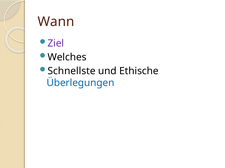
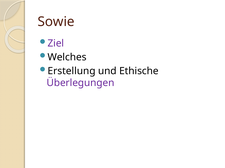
Wann: Wann -> Sowie (56, 22)
Schnellste: Schnellste -> Erstellung (72, 71)
Überlegungen colour: blue -> purple (81, 83)
